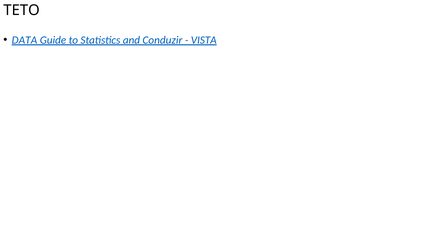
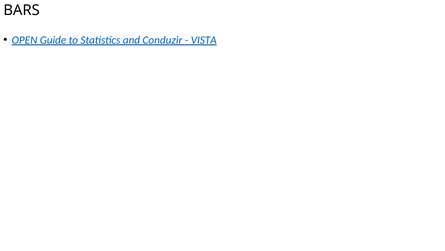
TETO: TETO -> BARS (22, 10)
DATA: DATA -> OPEN (25, 40)
